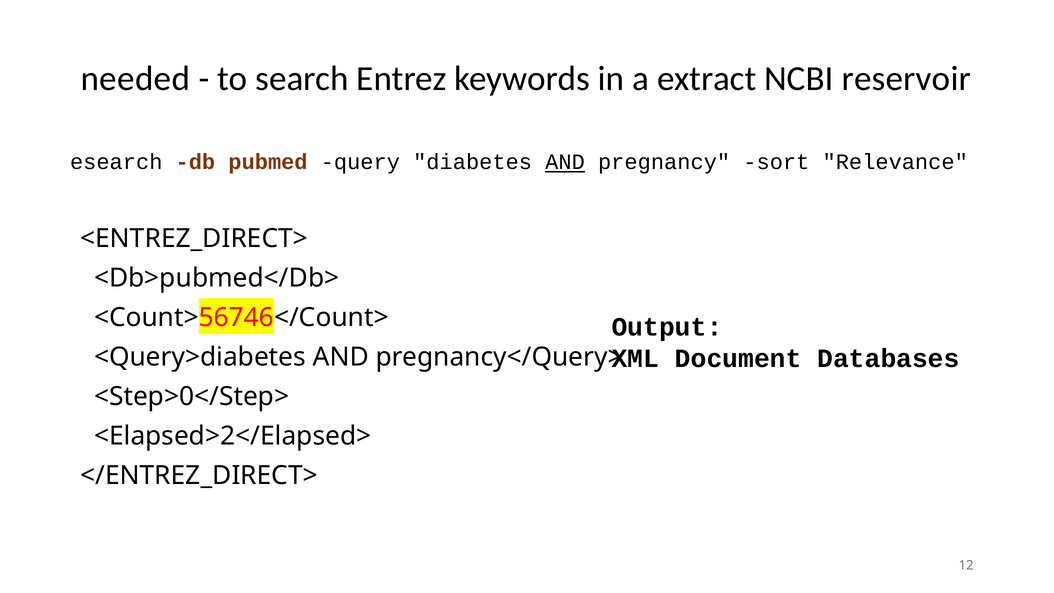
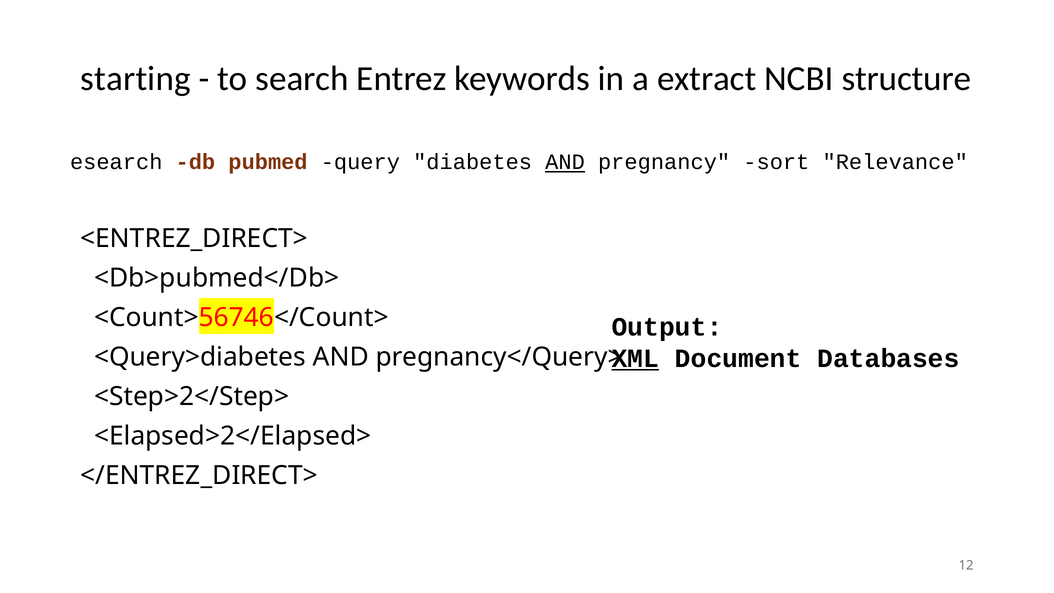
needed: needed -> starting (136, 79)
reservoir: reservoir -> structure (906, 79)
XML underline: none -> present (635, 358)
<Step>0</Step>: <Step>0</Step> -> <Step>2</Step> (192, 396)
